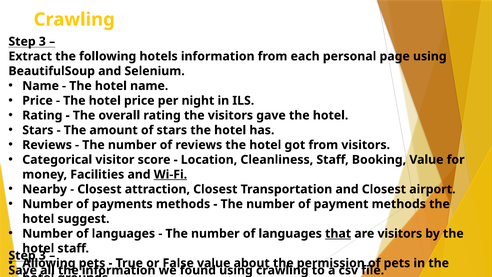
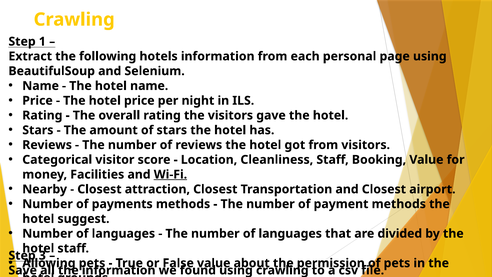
3: 3 -> 1 (42, 41)
that underline: present -> none (338, 233)
are visitors: visitors -> divided (400, 233)
